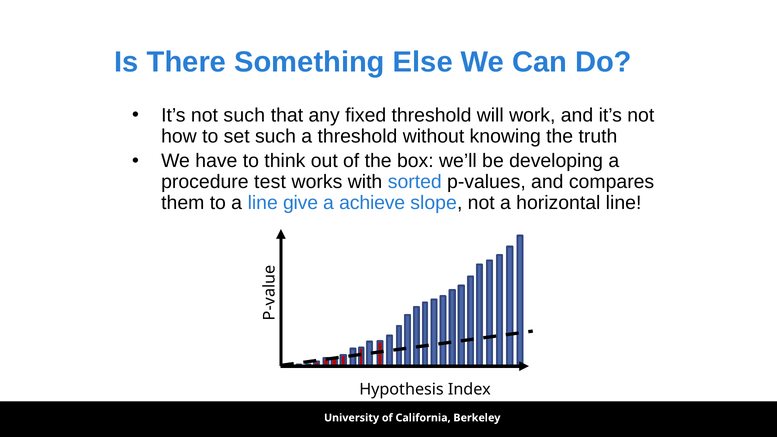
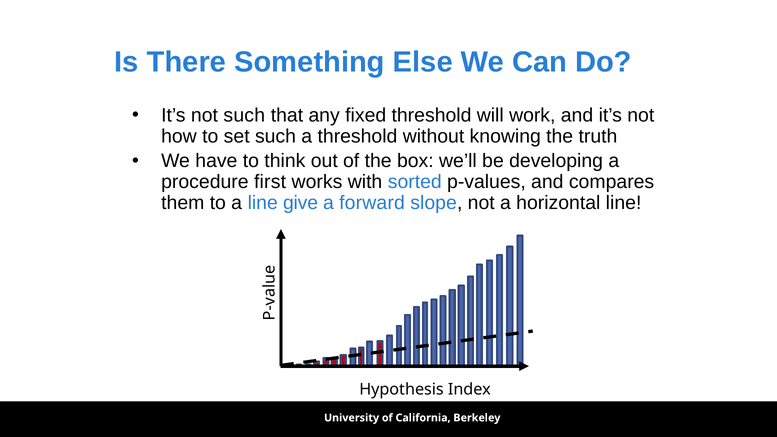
test: test -> first (270, 182)
achieve: achieve -> forward (372, 203)
